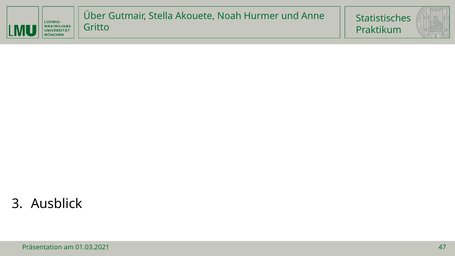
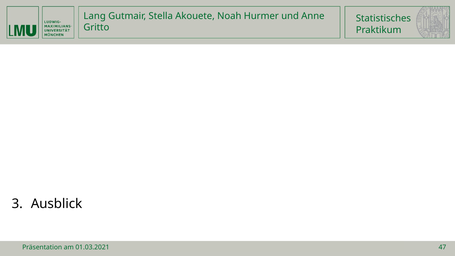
Über: Über -> Lang (95, 16)
